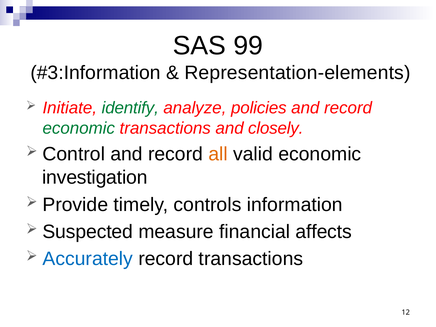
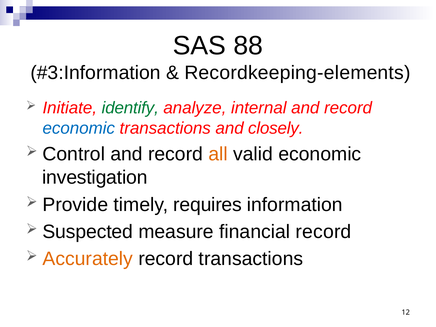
99: 99 -> 88 (248, 46)
Representation-elements: Representation-elements -> Recordkeeping-elements (297, 73)
policies: policies -> internal (259, 108)
economic colour: green -> blue (79, 128)
controls: controls -> requires (208, 205)
financial affects: affects -> record (324, 232)
Accurately colour: blue -> orange (88, 259)
